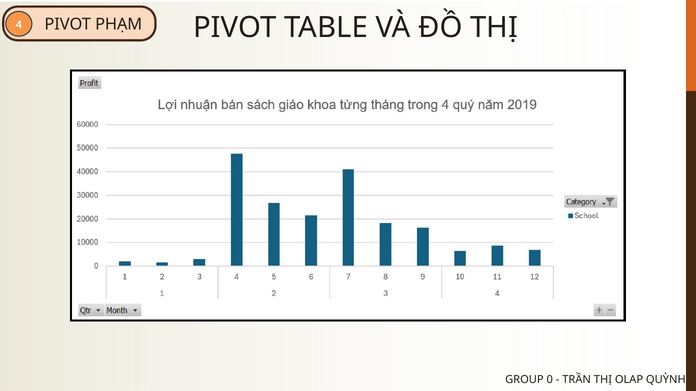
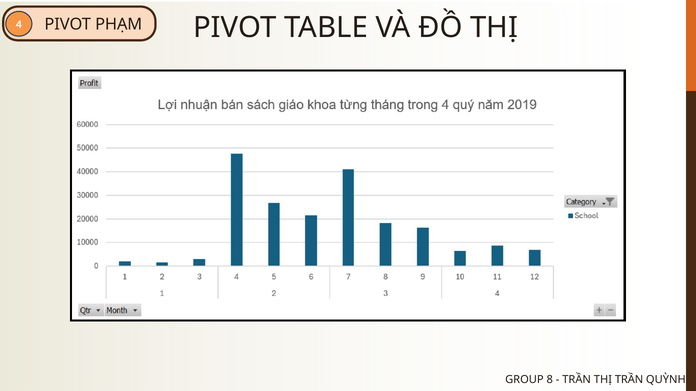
0: 0 -> 8 (550, 380)
THỊ OLAP: OLAP -> TRẦN (629, 380)
